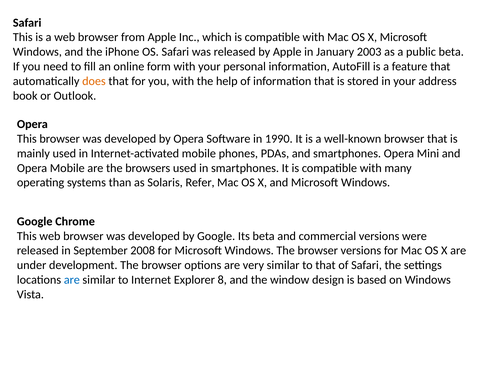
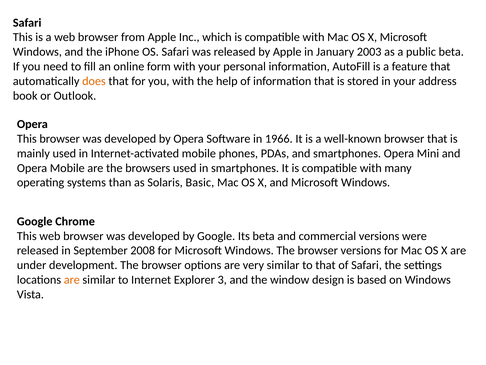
1990: 1990 -> 1966 (279, 139)
Refer: Refer -> Basic (200, 182)
are colour: blue -> orange (72, 279)
8: 8 -> 3 (222, 279)
